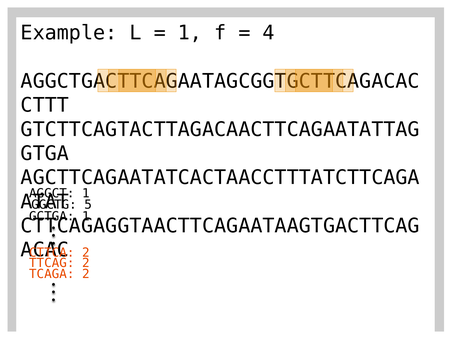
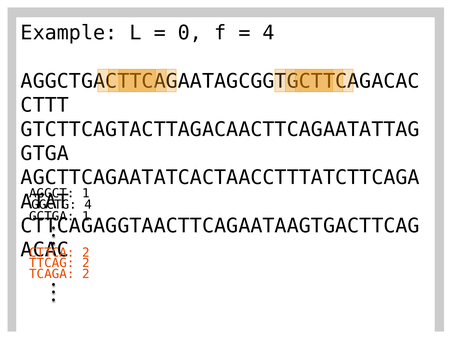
1: 1 -> 0 (190, 33)
5: 5 -> 4 (88, 205)
